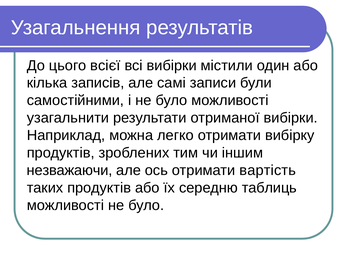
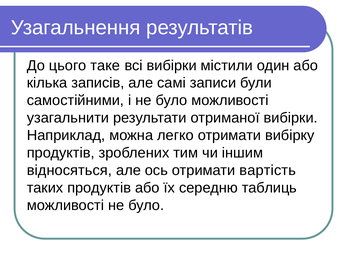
всієї: всієї -> таке (105, 66)
незважаючи: незважаючи -> відносяться (69, 171)
